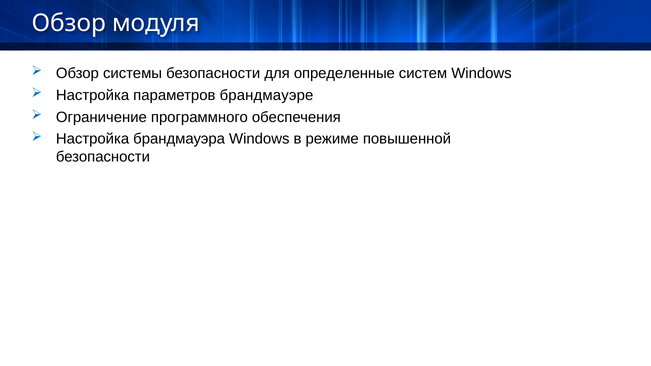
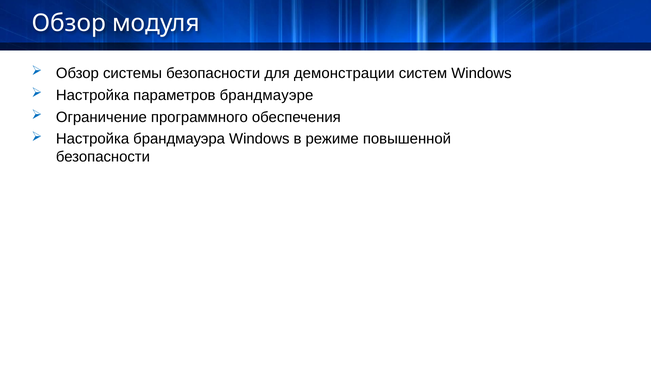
определенные: определенные -> демонстрации (344, 73)
